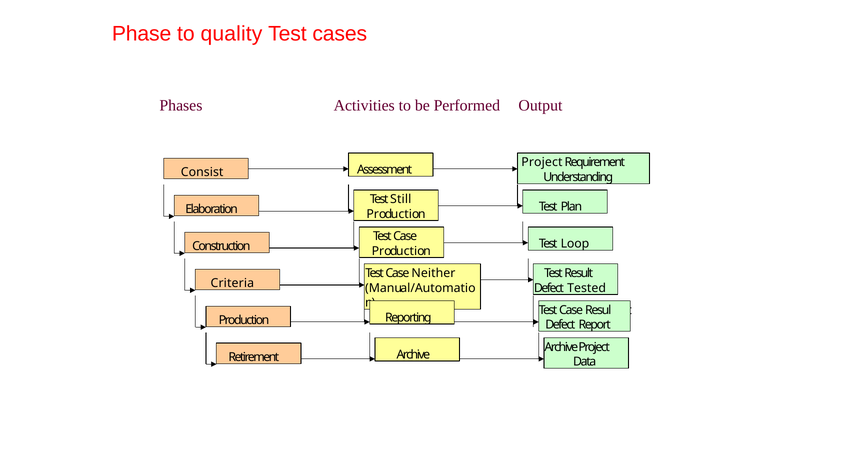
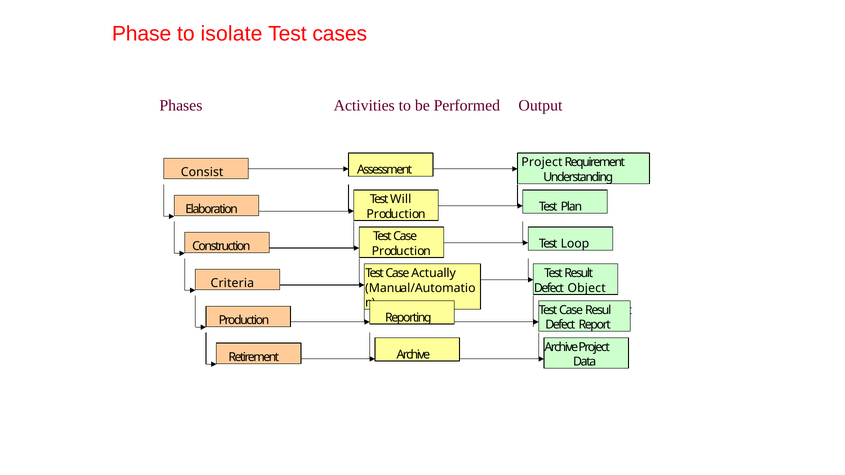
quality: quality -> isolate (231, 34)
Still: Still -> Will (401, 199)
Neither: Neither -> Actually (434, 273)
Tested: Tested -> Object (587, 288)
